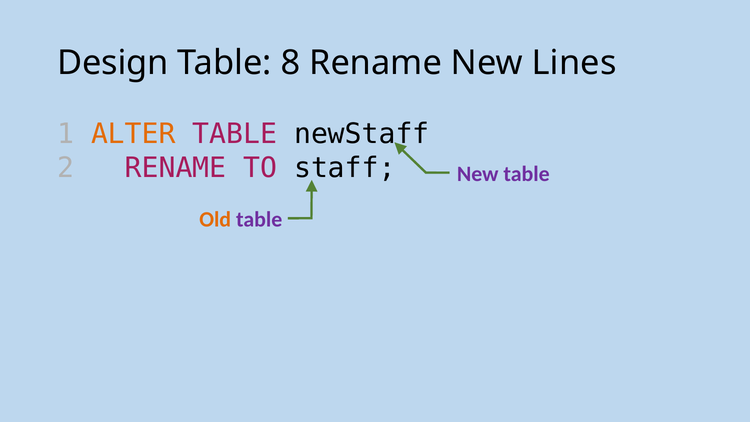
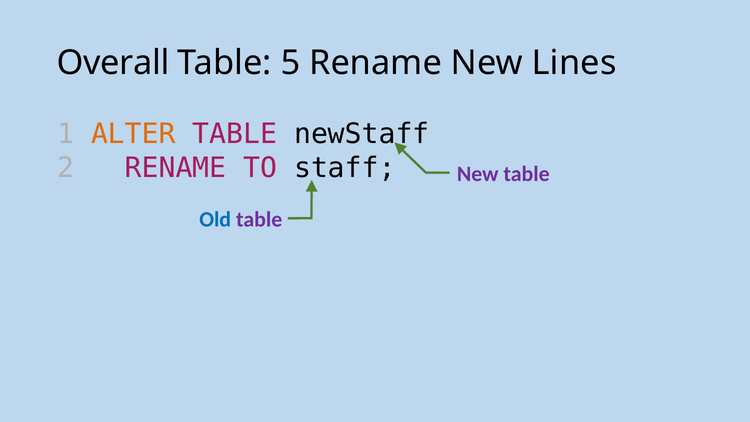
Design: Design -> Overall (113, 63)
8: 8 -> 5 (290, 63)
Old colour: orange -> blue (215, 220)
